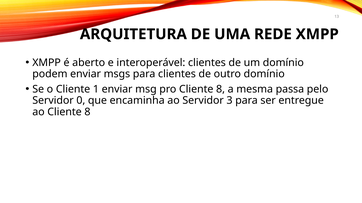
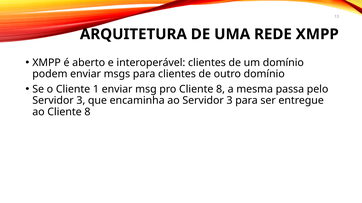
0: 0 -> 3 (81, 101)
